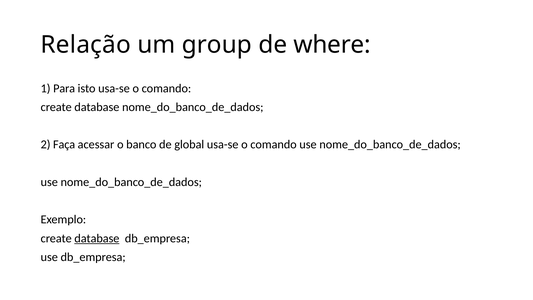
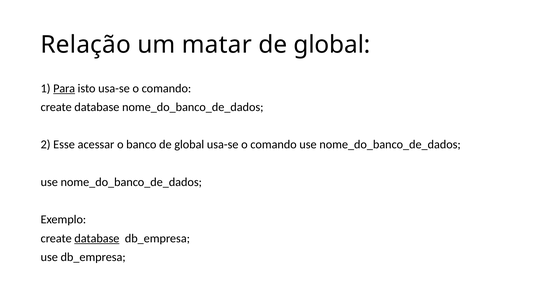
group: group -> matar (217, 45)
where: where -> global (332, 45)
Para underline: none -> present (64, 88)
Faça: Faça -> Esse (64, 145)
